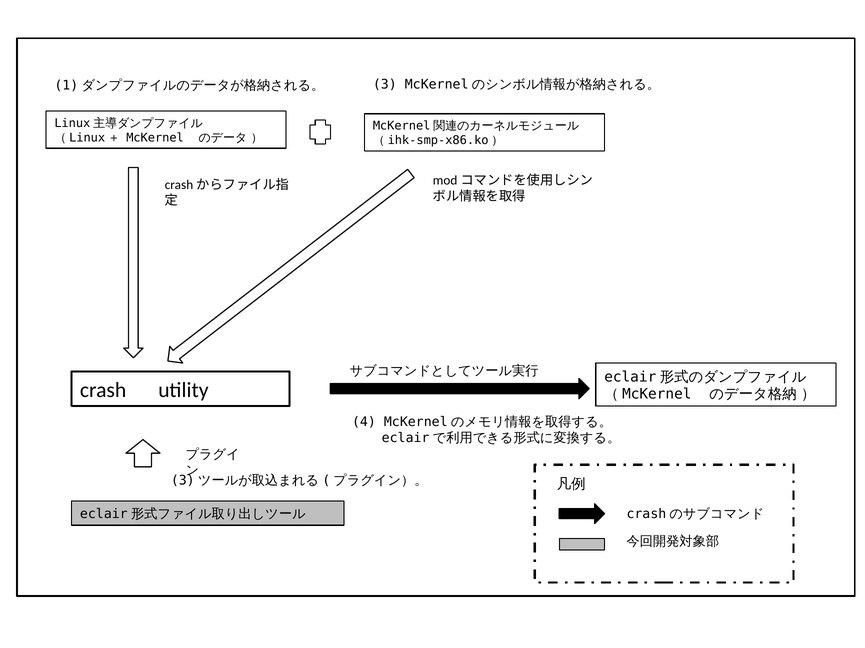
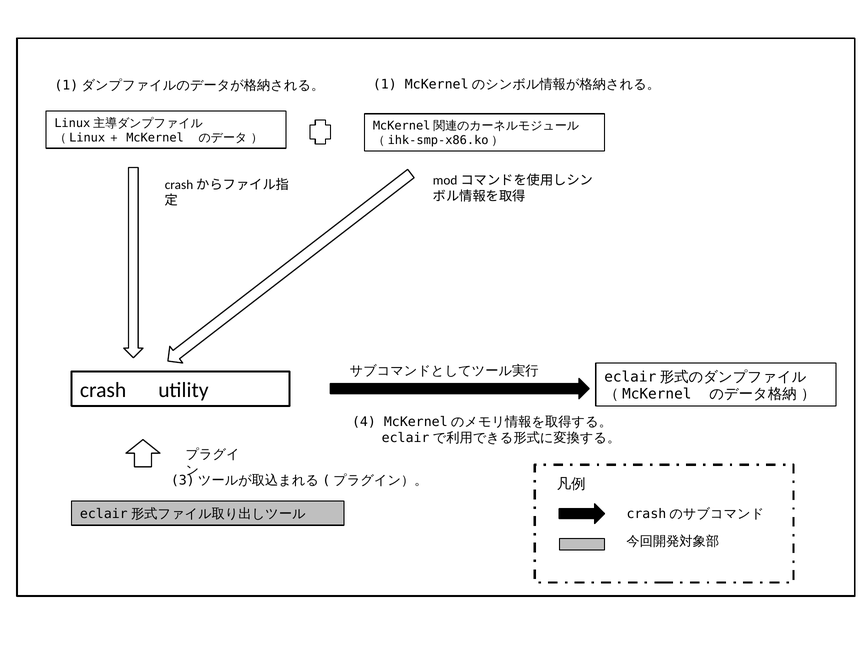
3: 3 -> 1 (385, 85)
